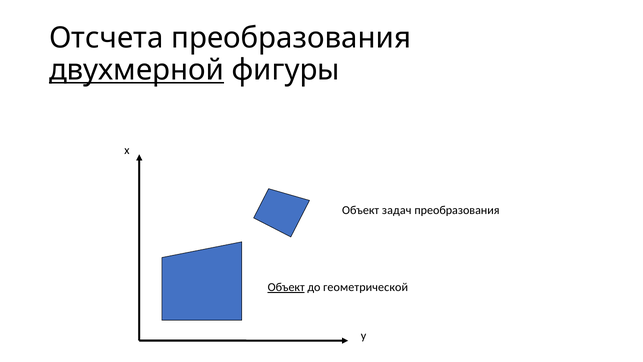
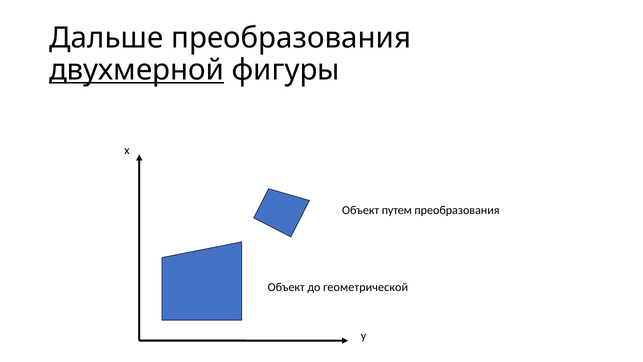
Отсчета: Отсчета -> Дальше (106, 38)
задач: задач -> путем (397, 210)
Объект underline: present -> none (286, 287)
